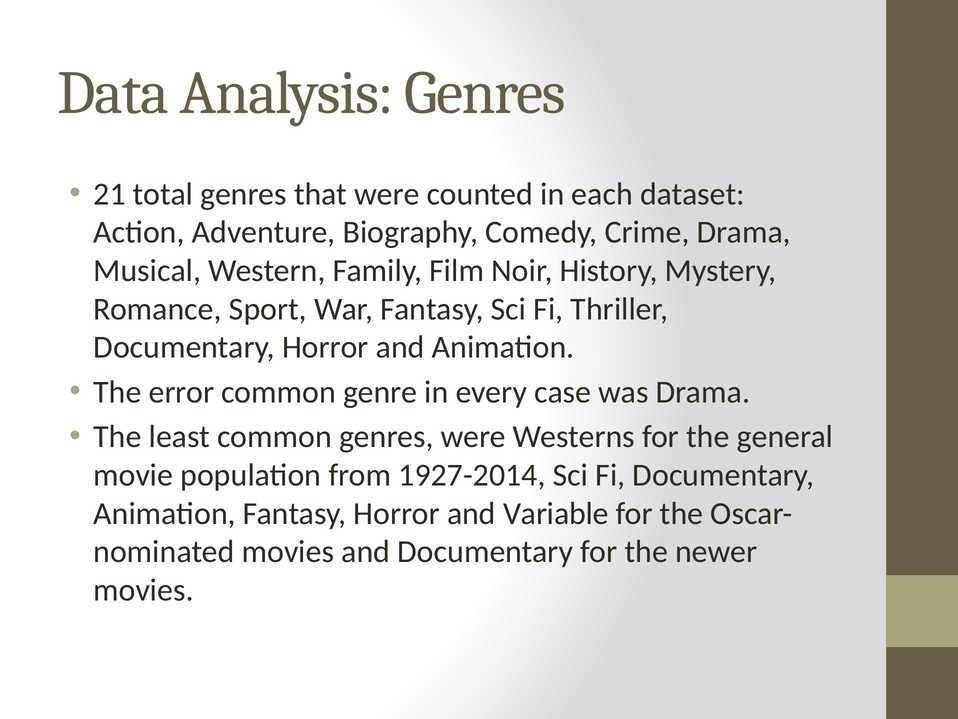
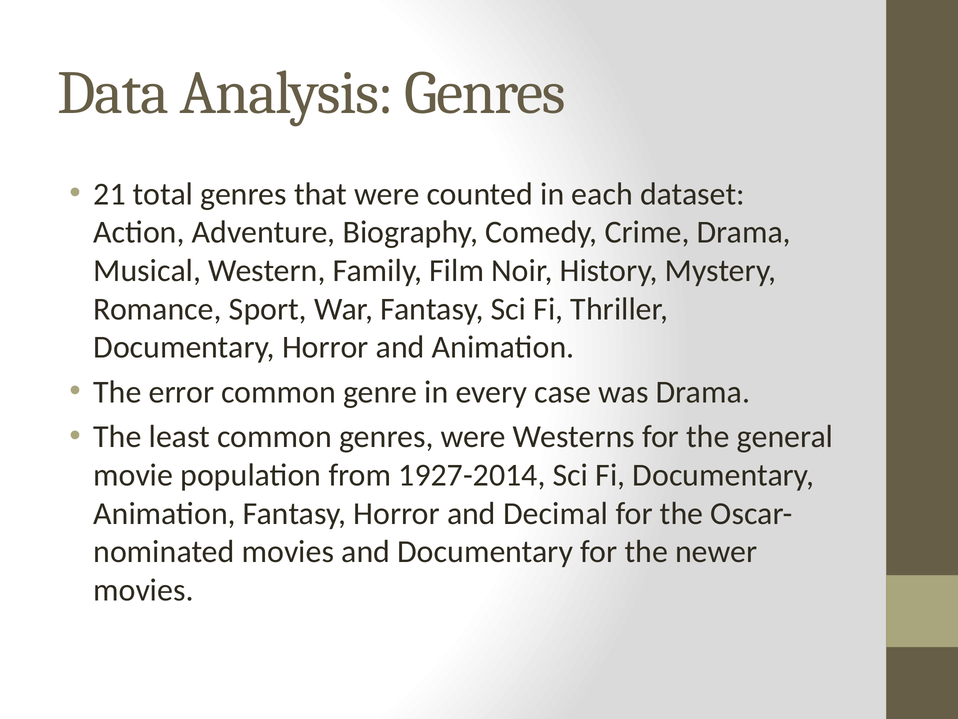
Variable: Variable -> Decimal (556, 513)
